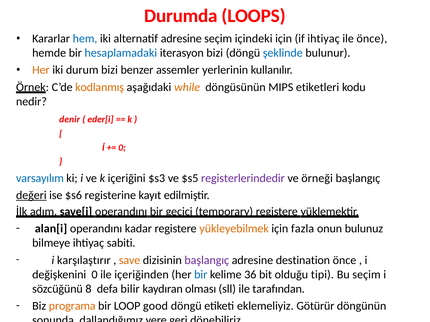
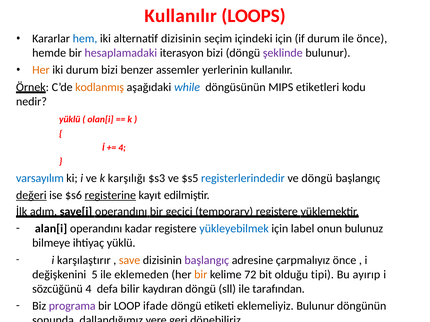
Durumda: Durumda -> Kullanılır (181, 16)
alternatif adresine: adresine -> dizisinin (181, 39)
if ihtiyaç: ihtiyaç -> durum (324, 39)
hesaplamadaki colour: blue -> purple (121, 53)
şeklinde colour: blue -> purple (283, 53)
while colour: orange -> blue (187, 87)
denir: denir -> yüklü (70, 120)
eder[i: eder[i -> olan[i (100, 120)
0: 0 -> 4 (122, 148)
içeriğini: içeriğini -> karşılığı (127, 178)
registerlerindedir colour: purple -> blue (243, 178)
ve örneği: örneği -> döngü (317, 178)
registerine underline: none -> present (110, 196)
yükleyebilmek colour: orange -> blue (234, 229)
fazla: fazla -> label (303, 229)
ihtiyaç sabiti: sabiti -> yüklü (121, 243)
destination: destination -> çarpmalıyız (303, 261)
değişkenini 0: 0 -> 5 (95, 275)
içeriğinden: içeriğinden -> eklemeden (142, 275)
bir colour: blue -> orange (201, 275)
36: 36 -> 72 (250, 275)
Bu seçim: seçim -> ayırıp (366, 275)
sözcüğünü 8: 8 -> 4 (88, 289)
kaydıran olması: olması -> döngü (201, 289)
programa colour: orange -> purple (72, 306)
good: good -> ifade (155, 306)
eklemeliyiz Götürür: Götürür -> Bulunur (315, 306)
